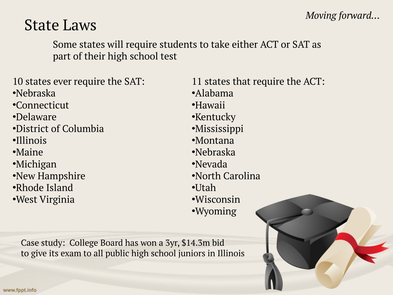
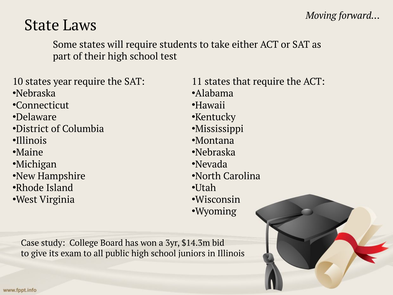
ever: ever -> year (63, 82)
